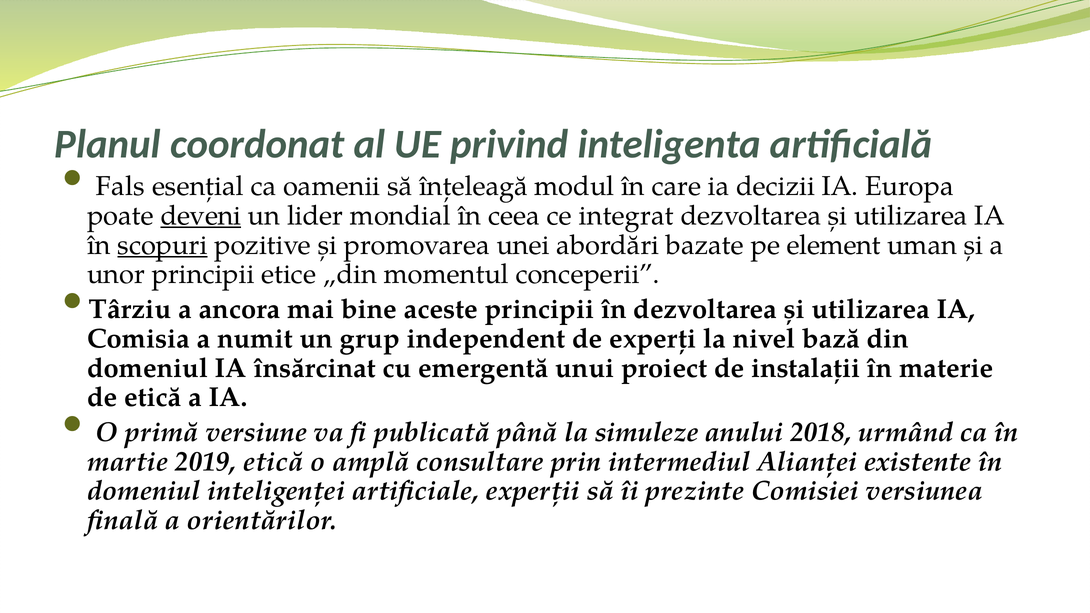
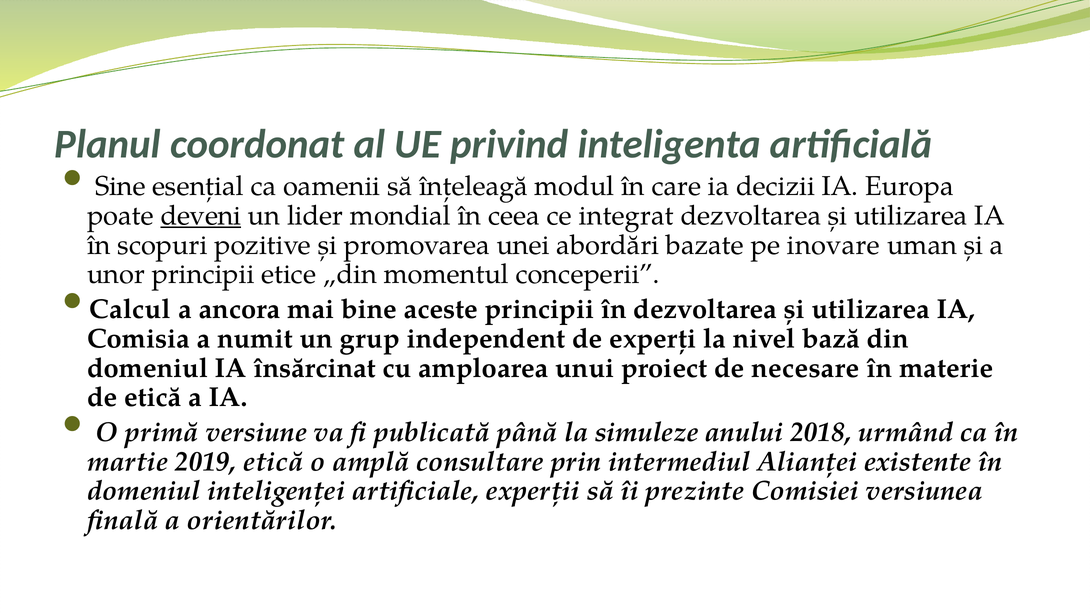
Fals: Fals -> Sine (120, 186)
scopuri underline: present -> none (162, 245)
element: element -> inovare (833, 245)
Târziu: Târziu -> Calcul (130, 309)
emergentă: emergentă -> amploarea (483, 368)
instalații: instalații -> necesare (805, 368)
